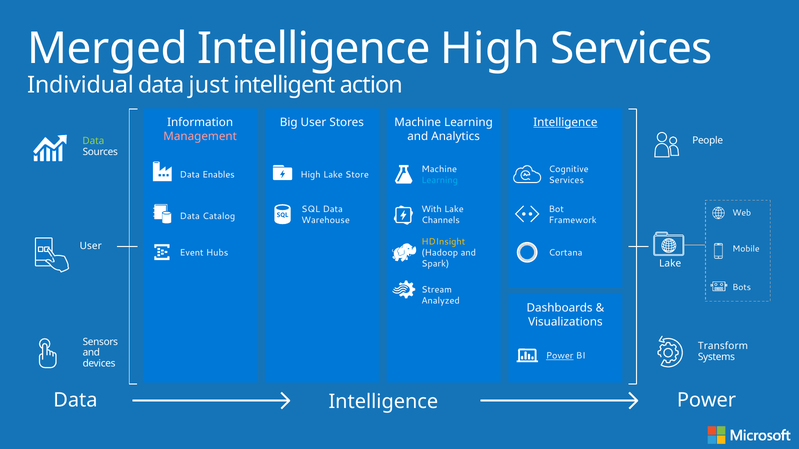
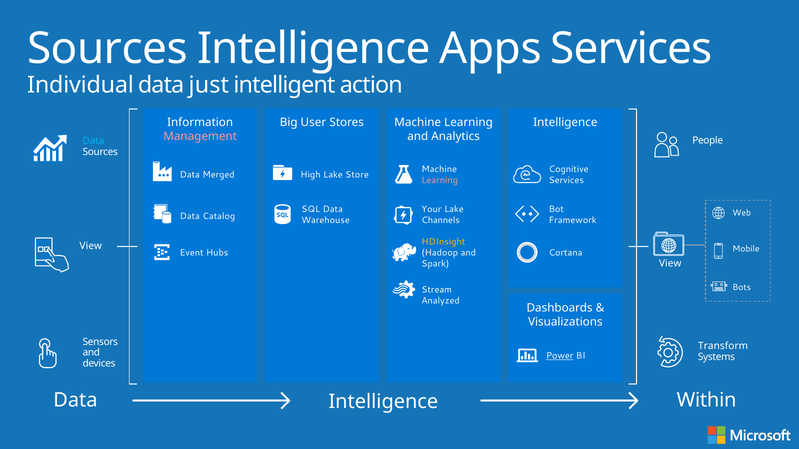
Merged: Merged -> Sources (108, 49)
Intelligence High: High -> Apps (491, 49)
Intelligence underline: present -> none (565, 122)
Data colour: light green -> light blue (93, 141)
Enables: Enables -> Merged (219, 175)
Learning colour: light blue -> pink (440, 180)
With: With -> Your (431, 209)
User: User -> View (91, 246)
Lake: Lake -> View (670, 264)
Power: Power -> Within (707, 401)
